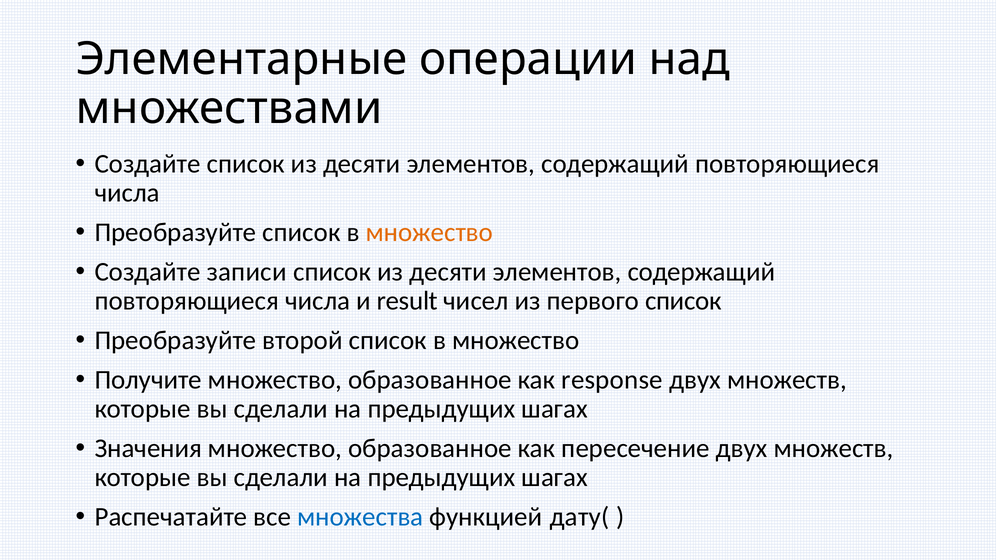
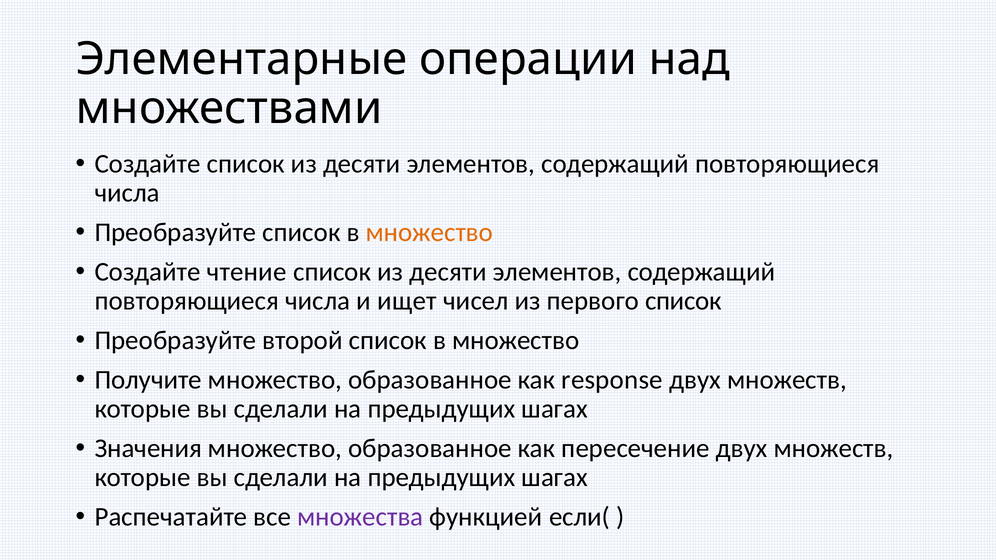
записи: записи -> чтение (247, 272)
result: result -> ищет (407, 301)
множества colour: blue -> purple (360, 517)
дату(: дату( -> если( (580, 517)
